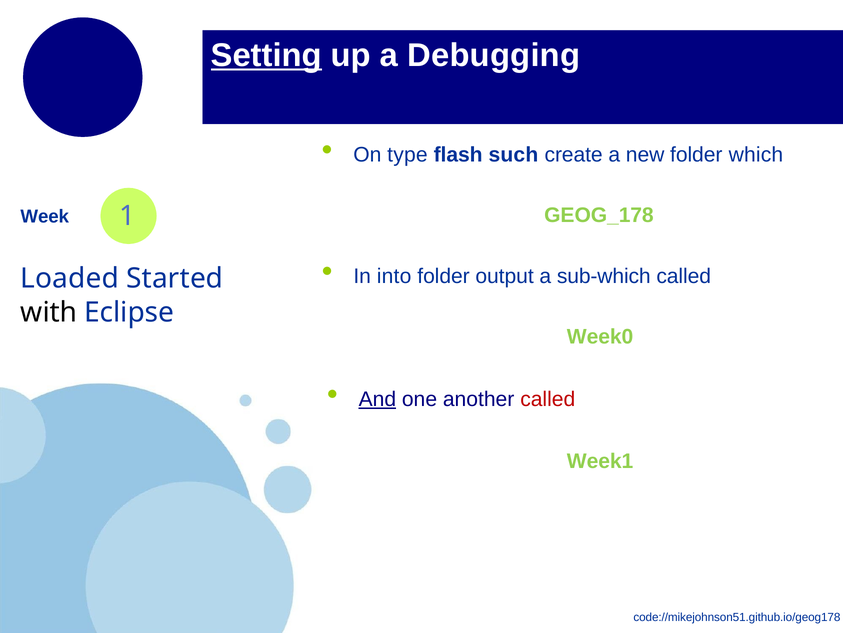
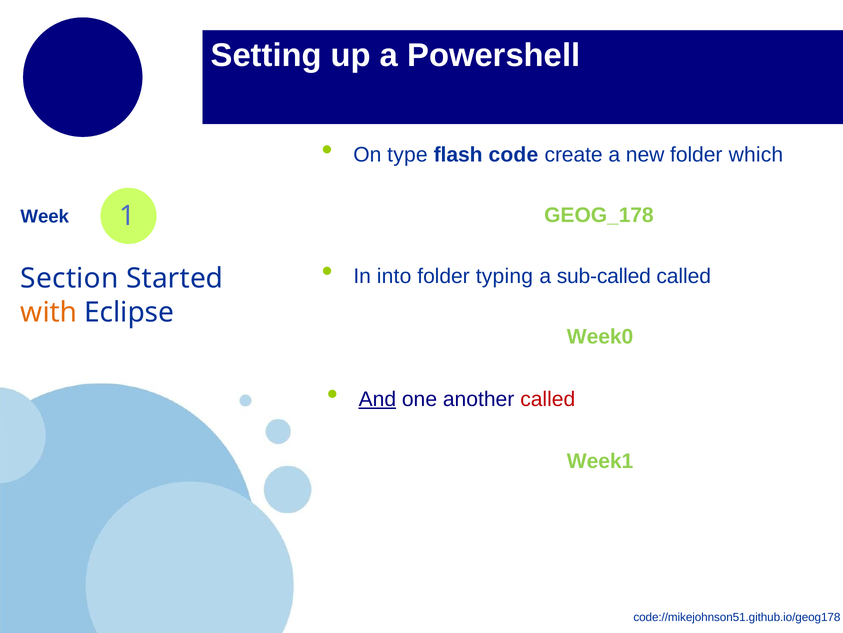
Setting underline: present -> none (266, 55)
Debugging: Debugging -> Powershell (494, 55)
such: such -> code (513, 154)
output: output -> typing (504, 276)
sub-which: sub-which -> sub-called (604, 276)
Loaded: Loaded -> Section (70, 278)
with colour: black -> orange (49, 312)
